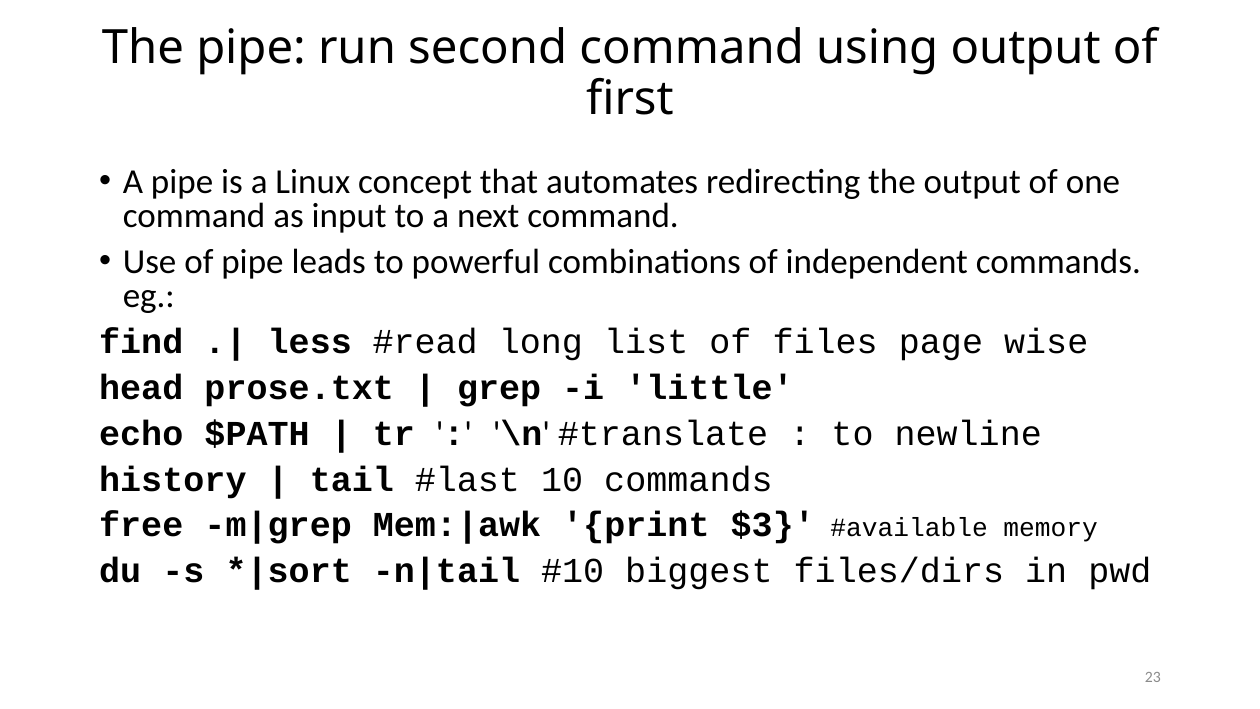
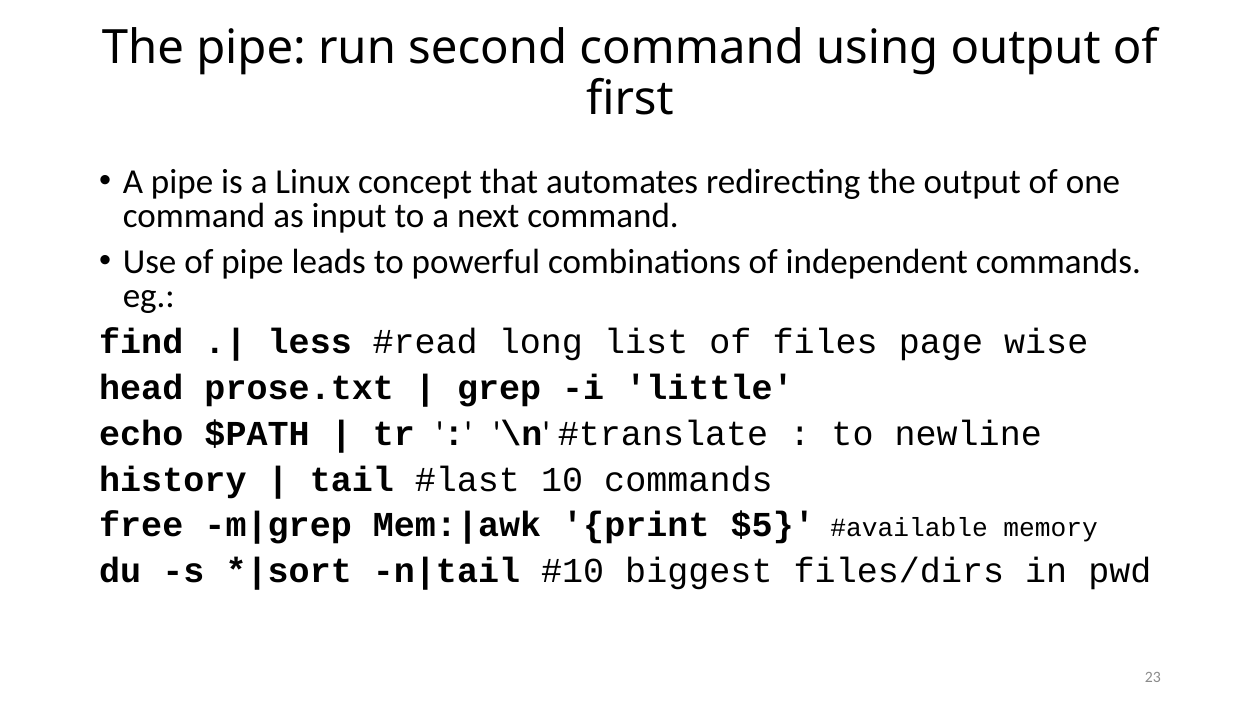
$3: $3 -> $5 (773, 525)
